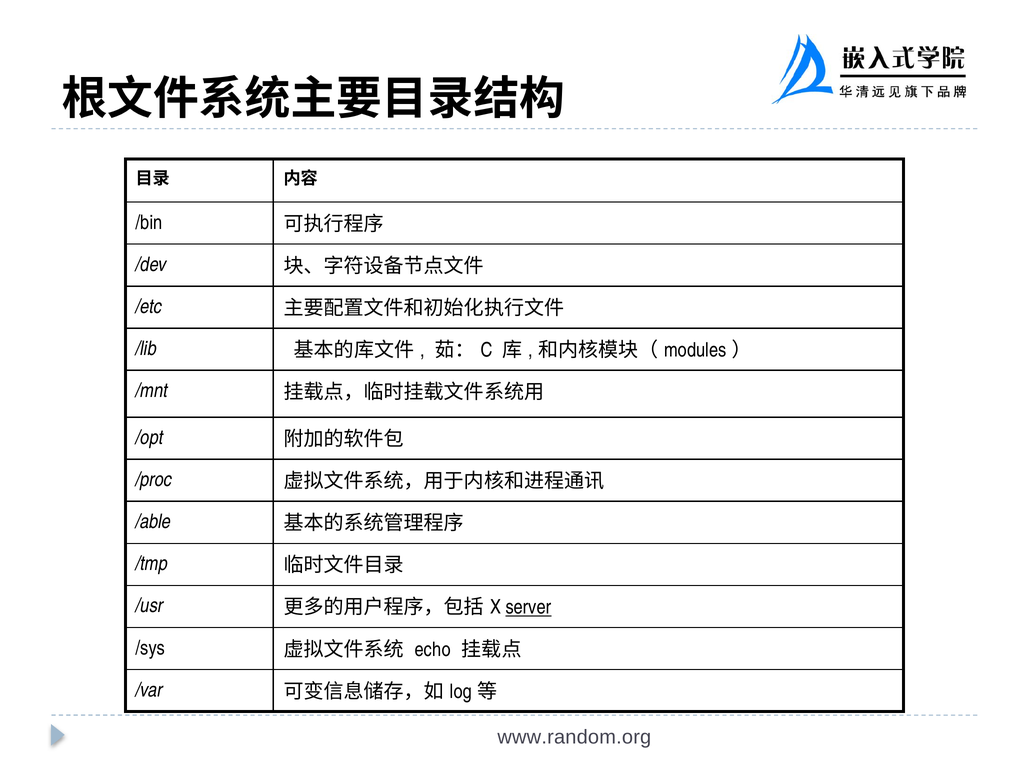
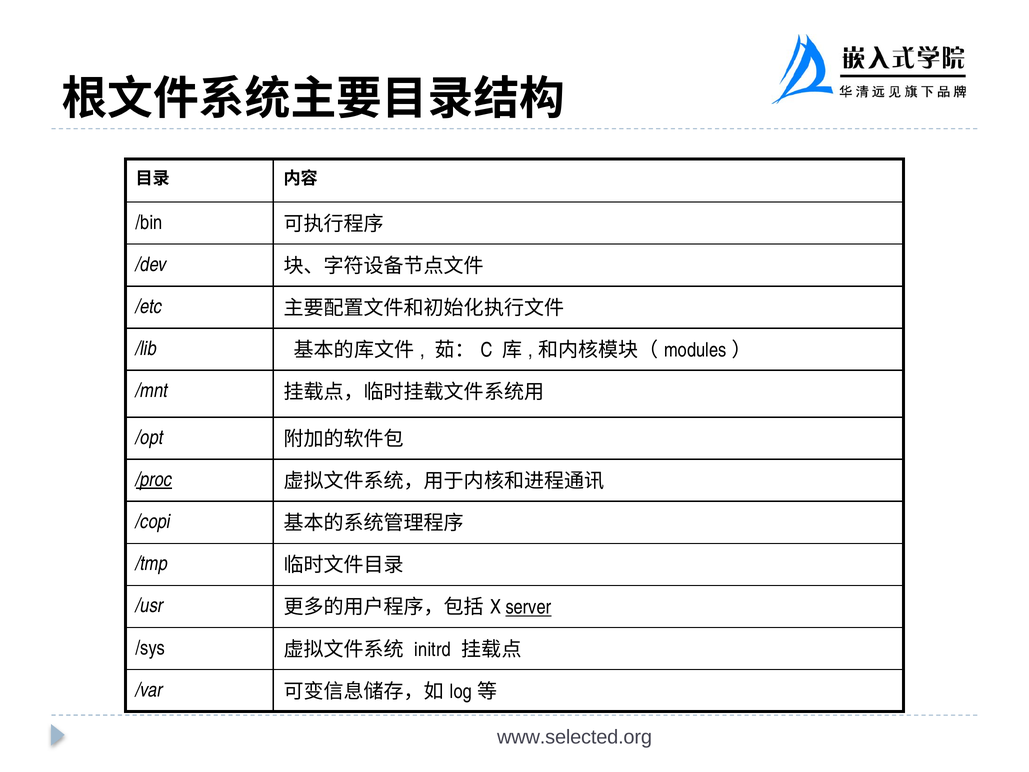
/proc underline: none -> present (154, 479)
/able: /able -> /copi (153, 521)
echo: echo -> initrd (433, 649)
www.random.org: www.random.org -> www.selected.org (575, 737)
